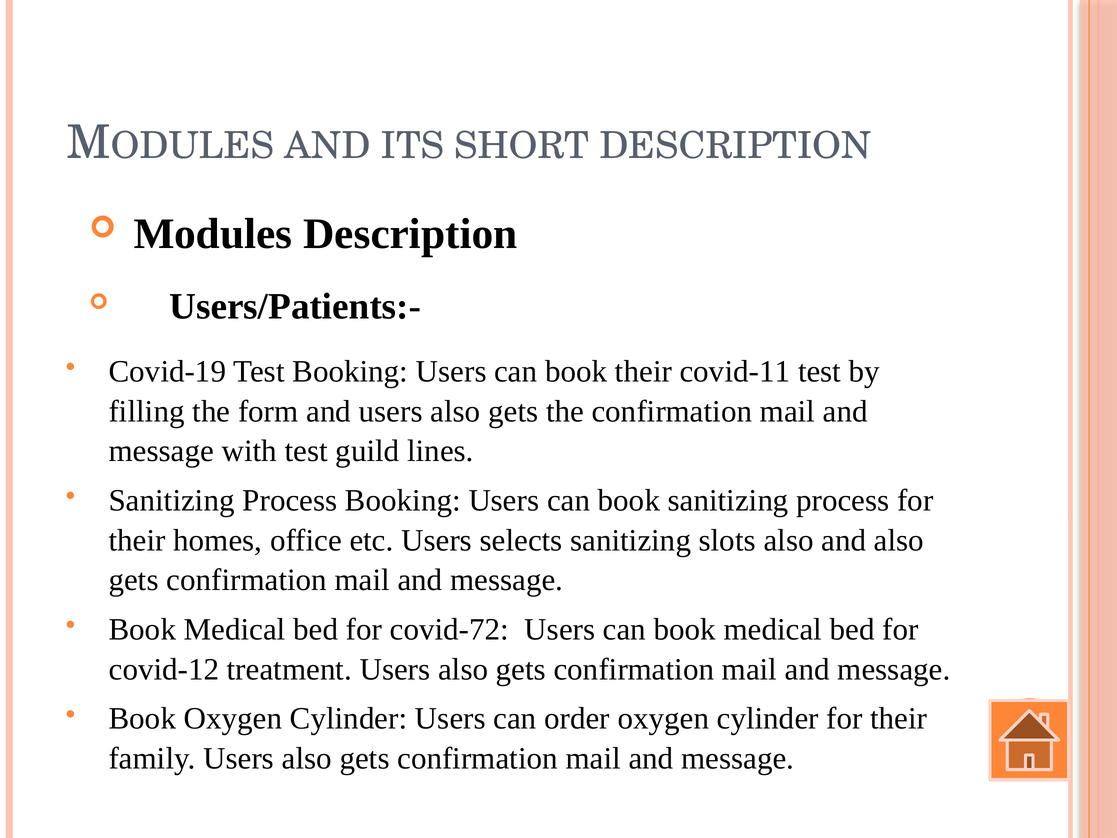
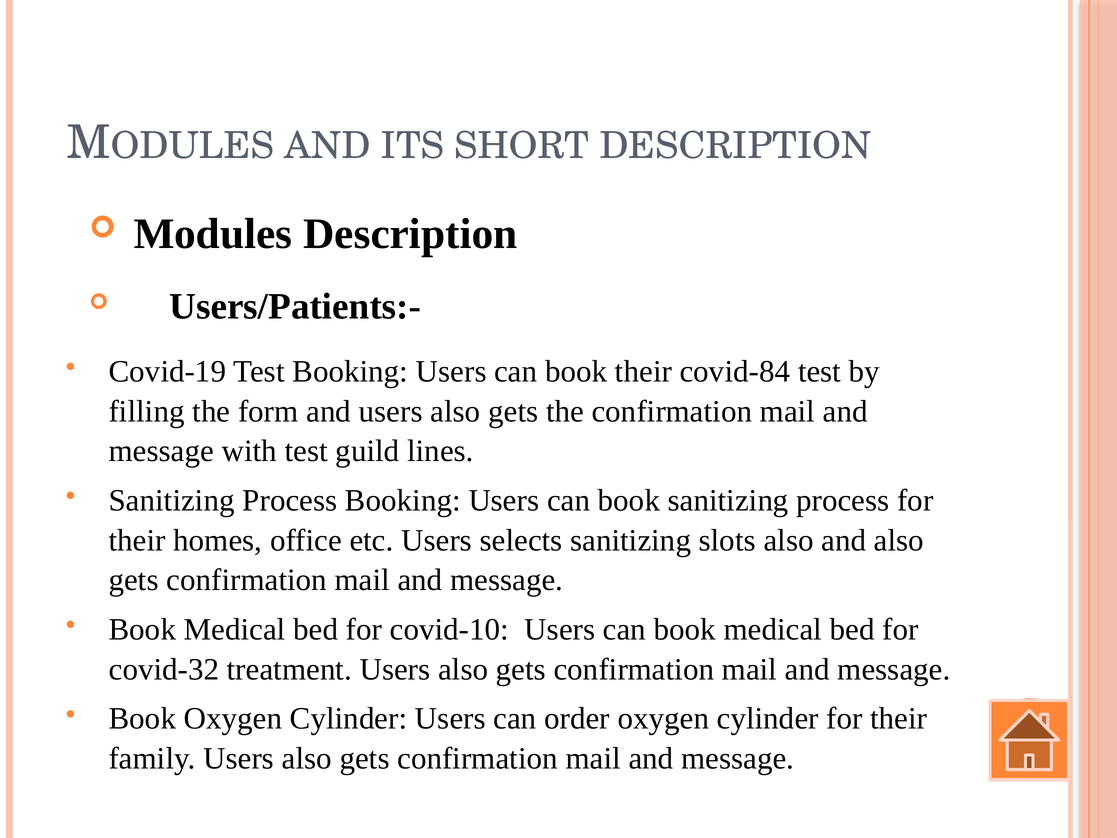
covid-11: covid-11 -> covid-84 (735, 371)
covid-72: covid-72 -> covid-10 (449, 629)
covid-12: covid-12 -> covid-32 (164, 669)
